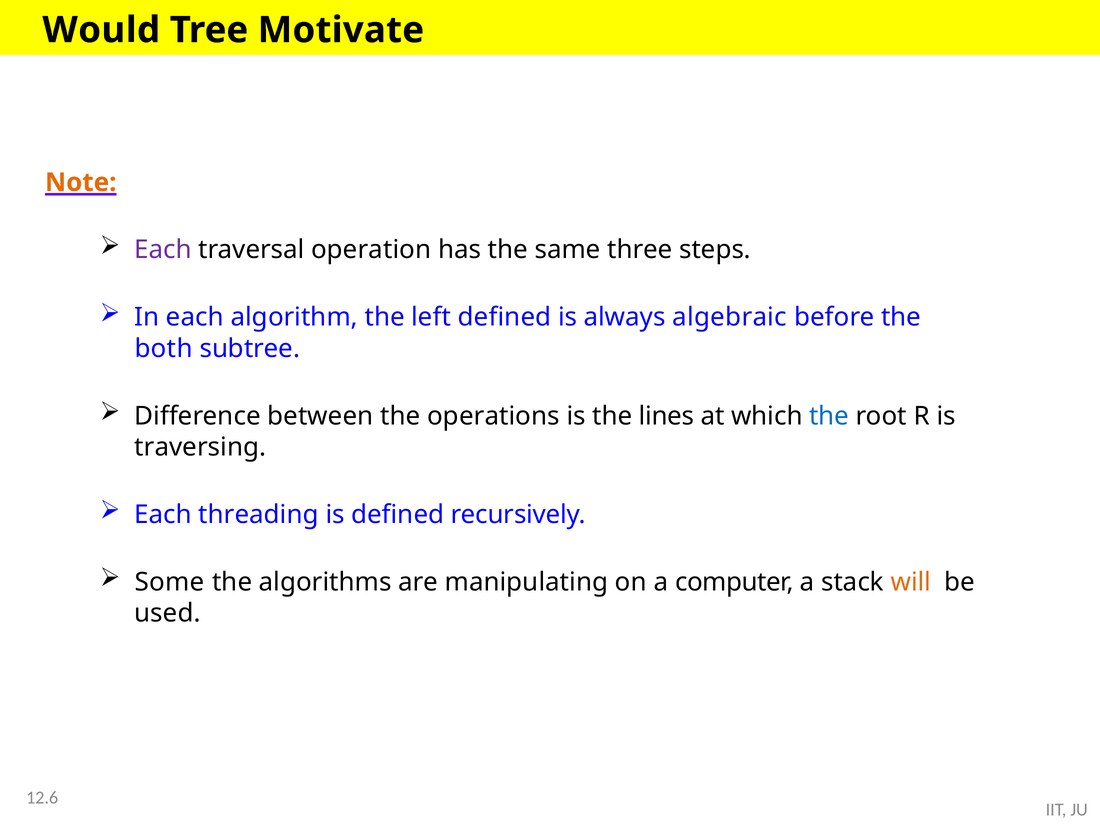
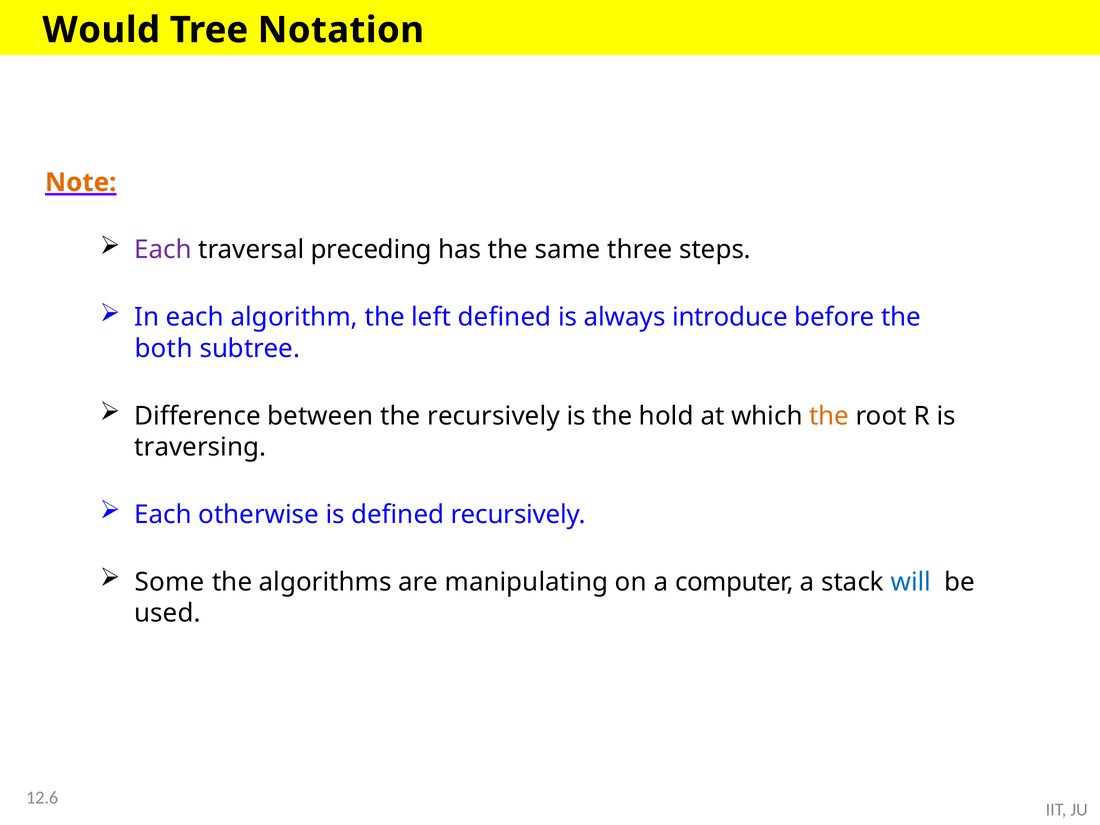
Motivate: Motivate -> Notation (341, 30)
operation: operation -> preceding (371, 250)
algebraic: algebraic -> introduce (730, 317)
the operations: operations -> recursively (493, 416)
lines: lines -> hold (666, 416)
the colour: blue -> orange (829, 416)
threading: threading -> otherwise (259, 515)
will colour: orange -> blue (911, 582)
